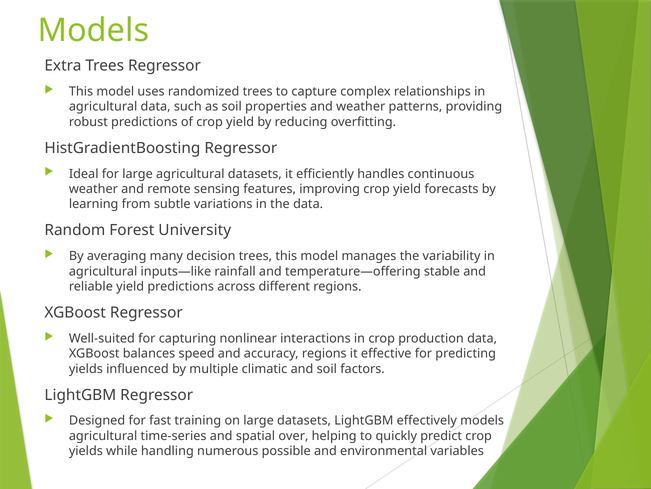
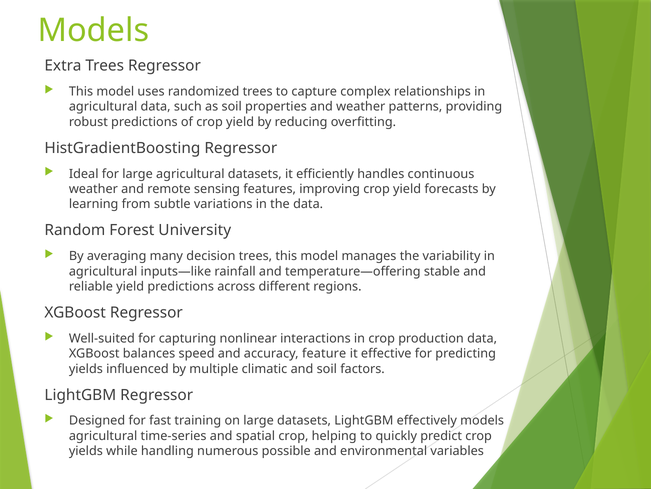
accuracy regions: regions -> feature (324, 353)
spatial over: over -> crop (293, 435)
